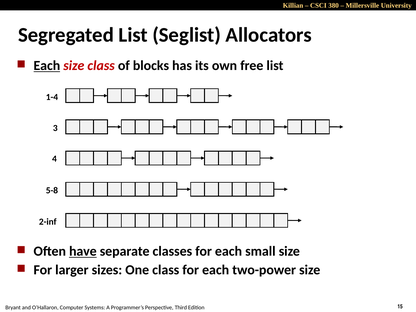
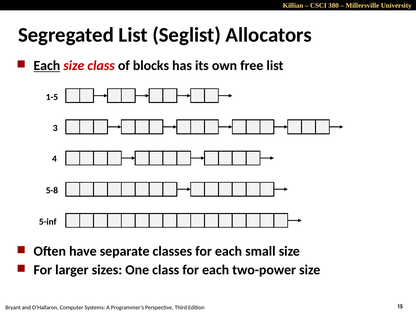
1-4: 1-4 -> 1-5 (52, 97)
2-inf: 2-inf -> 5-inf (48, 222)
have underline: present -> none (83, 251)
